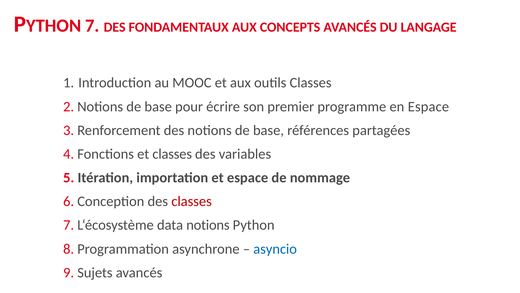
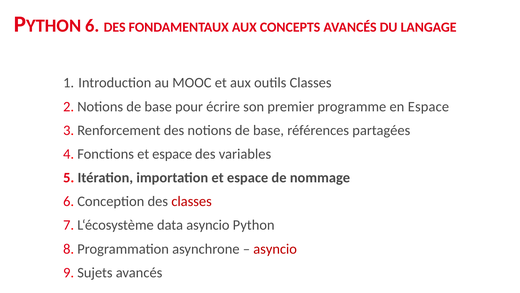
7: 7 -> 6 (92, 26)
Fonctions et classes: classes -> espace (172, 154)
data notions: notions -> asyncio (208, 225)
asyncio colour: blue -> red (275, 249)
